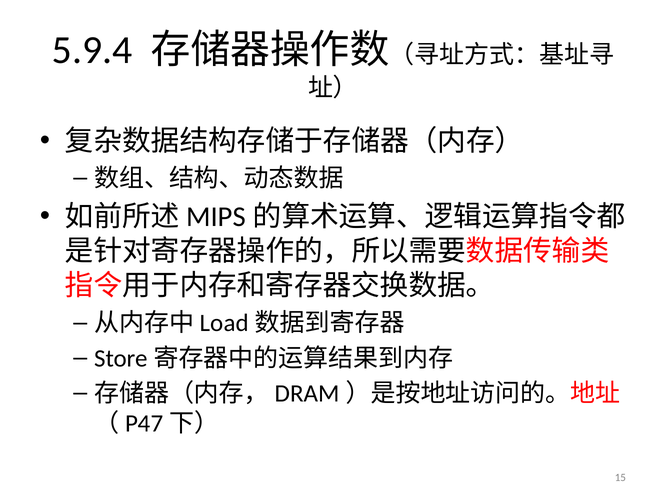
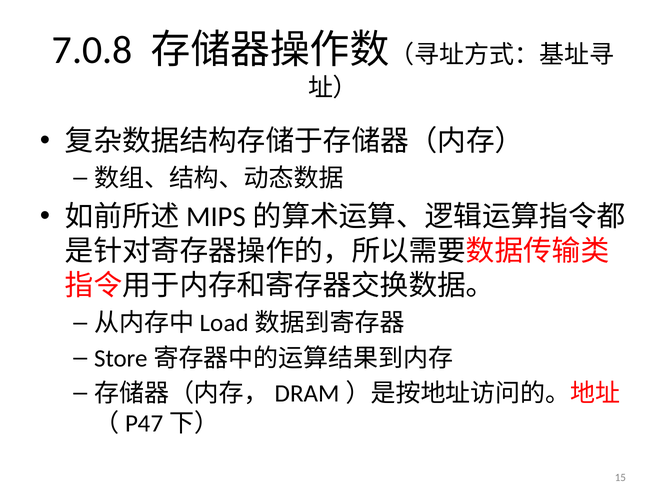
5.9.4: 5.9.4 -> 7.0.8 (92, 50)
